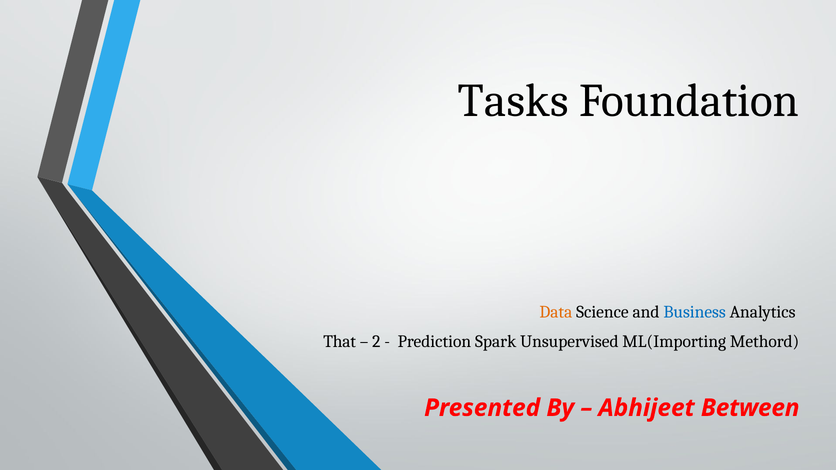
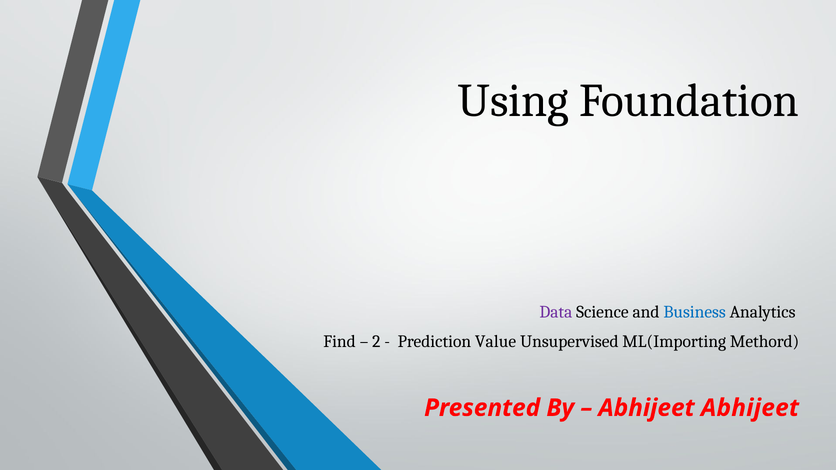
Tasks: Tasks -> Using (513, 101)
Data colour: orange -> purple (556, 312)
That: That -> Find (340, 342)
Spark: Spark -> Value (496, 342)
Abhijeet Between: Between -> Abhijeet (750, 408)
